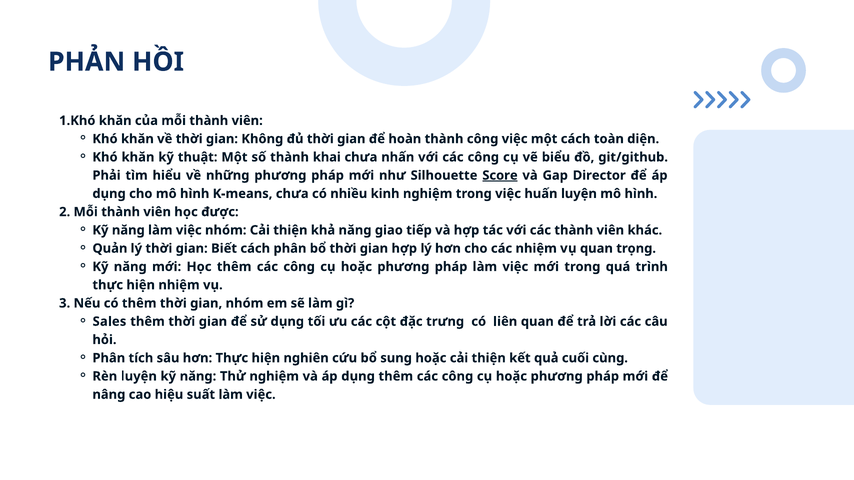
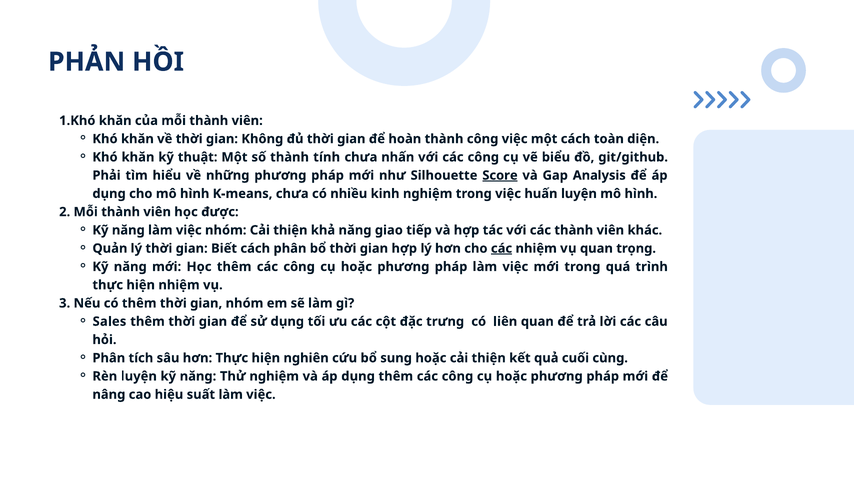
khai: khai -> tính (327, 157)
Director: Director -> Analysis (599, 176)
các underline: none -> present (502, 249)
